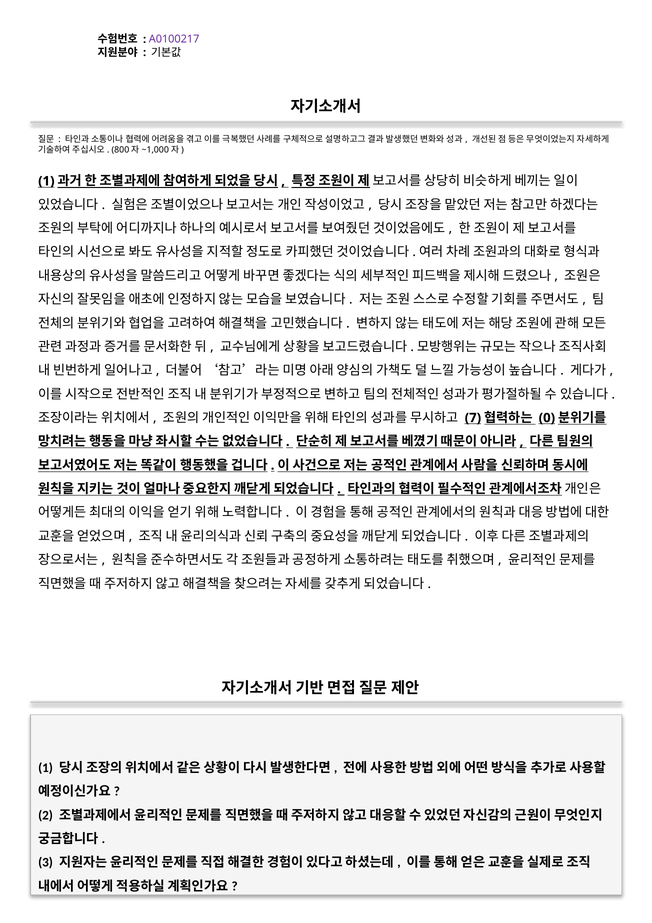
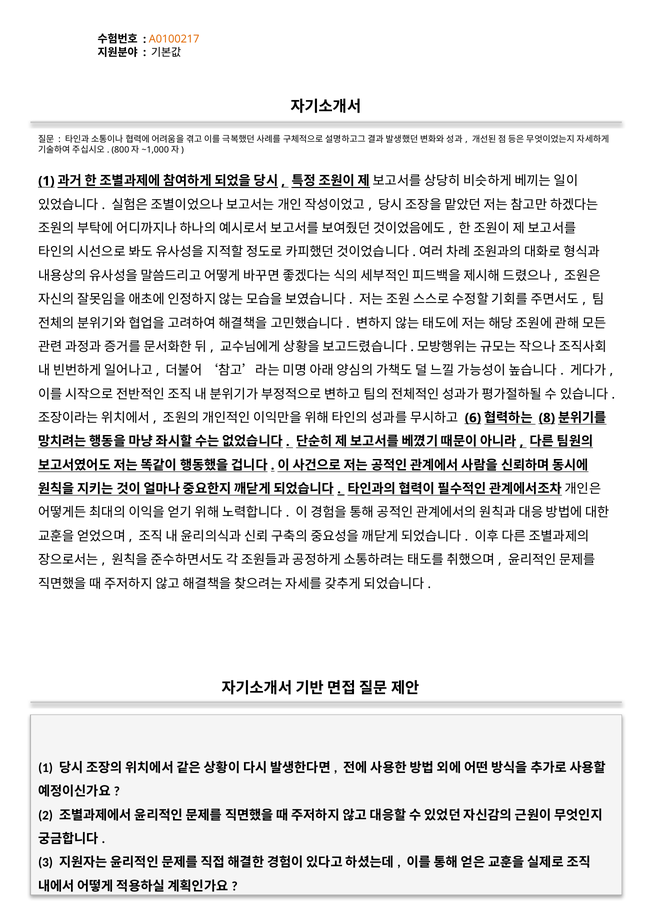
A0100217 colour: purple -> orange (174, 39)
7: 7 -> 6 (473, 418)
0: 0 -> 8 (547, 418)
